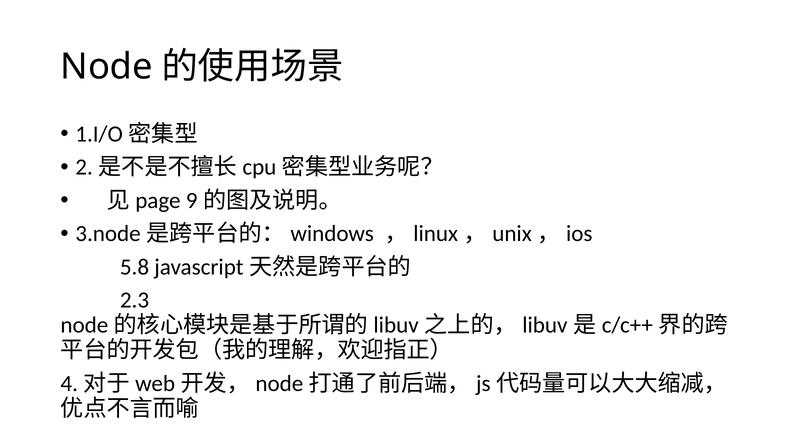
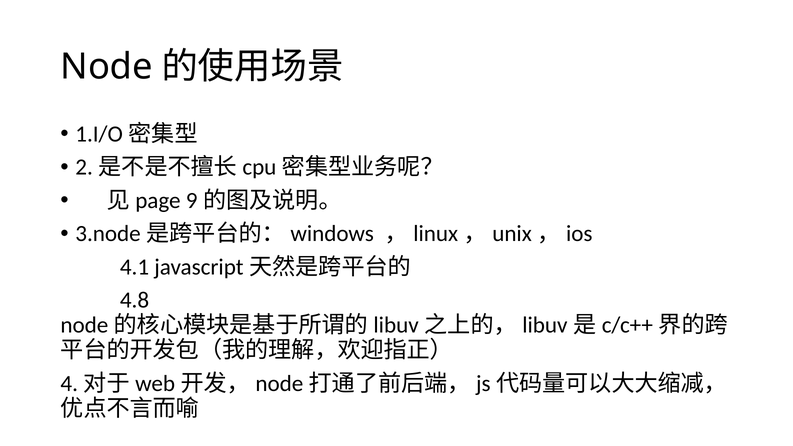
5.8: 5.8 -> 4.1 (135, 267)
2.3: 2.3 -> 4.8 (135, 300)
